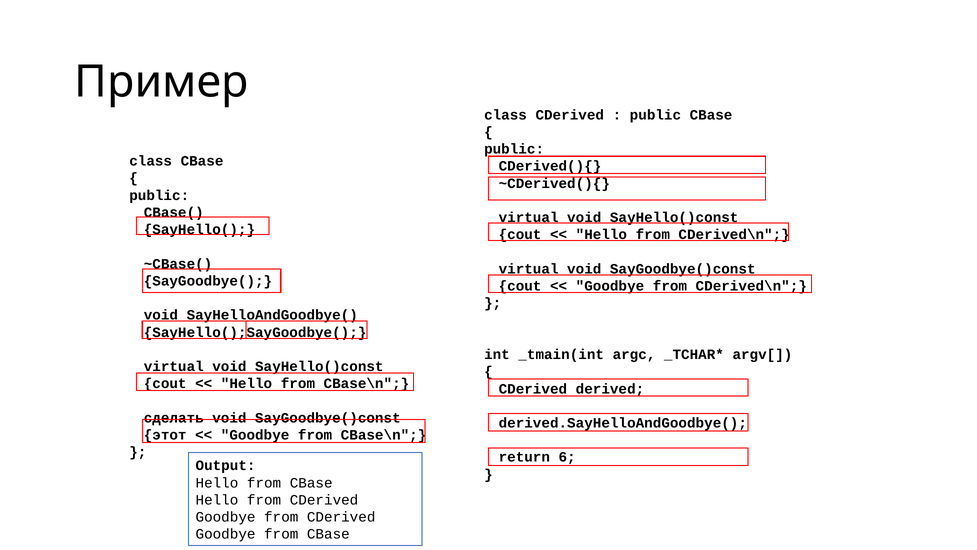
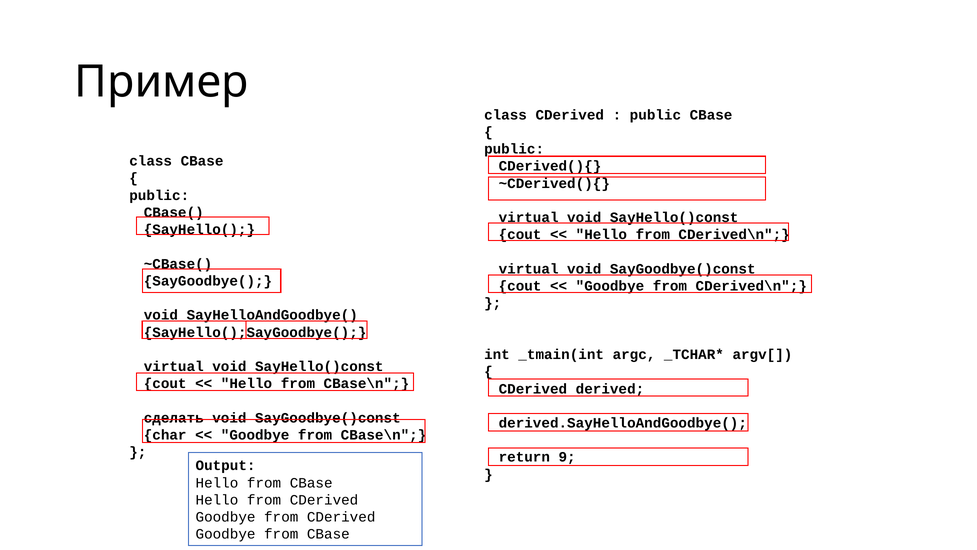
этот: этот -> char (165, 435)
6: 6 -> 9 (567, 457)
